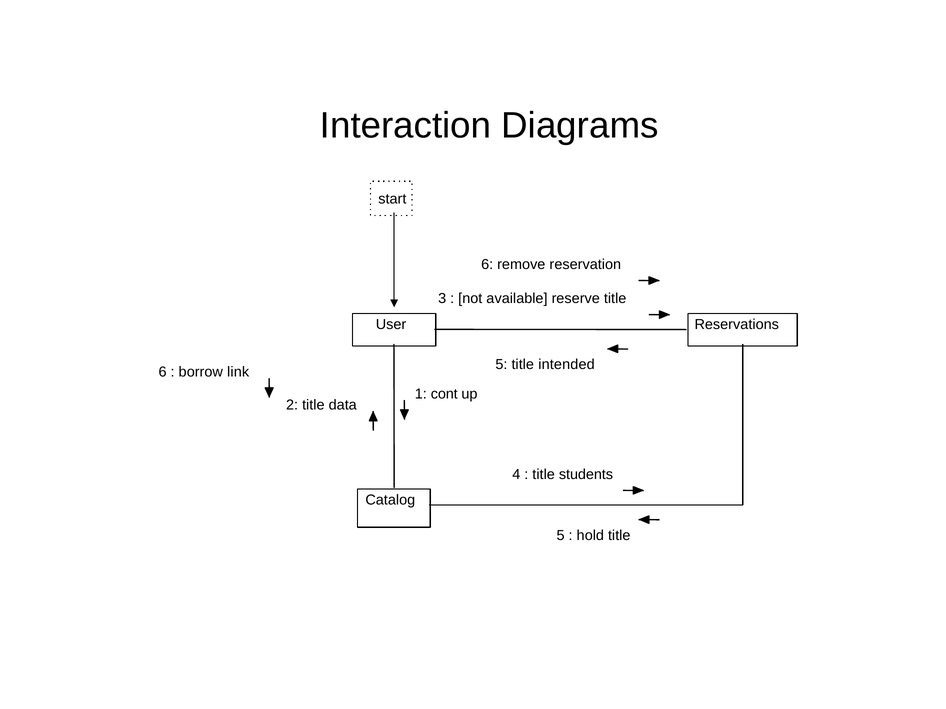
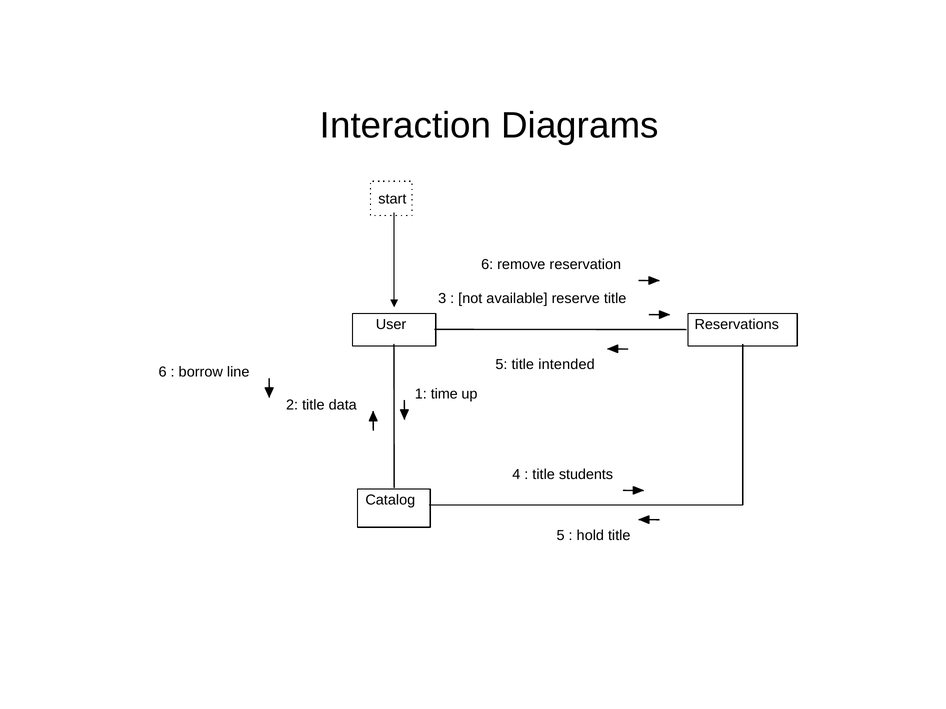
link: link -> line (238, 372)
cont: cont -> time (444, 394)
